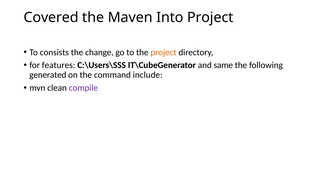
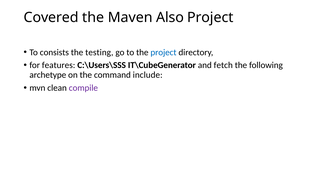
Into: Into -> Also (170, 18)
change: change -> testing (99, 52)
project colour: orange -> blue (163, 52)
same: same -> fetch (223, 65)
generated: generated -> archetype (48, 75)
